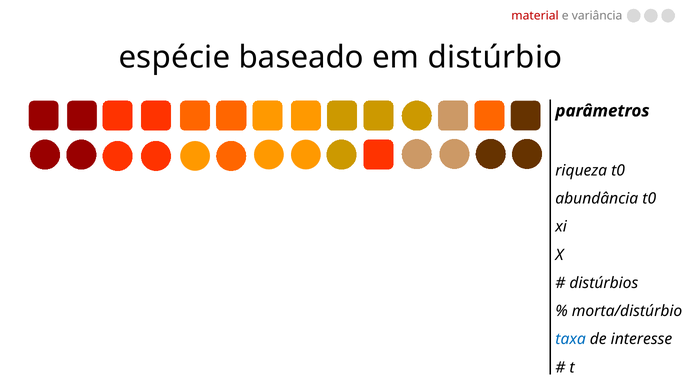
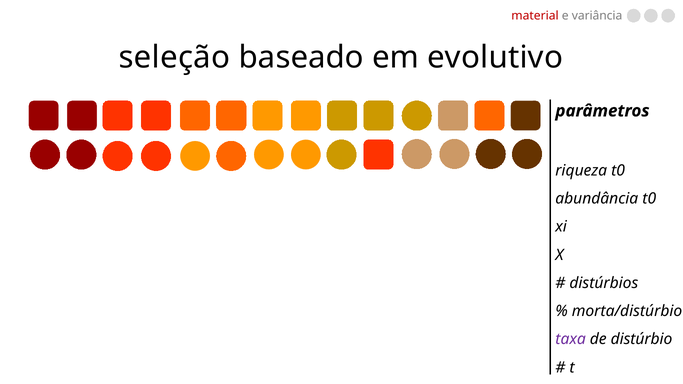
espécie: espécie -> seleção (174, 57)
distúrbio: distúrbio -> evolutivo (495, 57)
taxa colour: blue -> purple (571, 339)
interesse: interesse -> distúrbio (642, 339)
